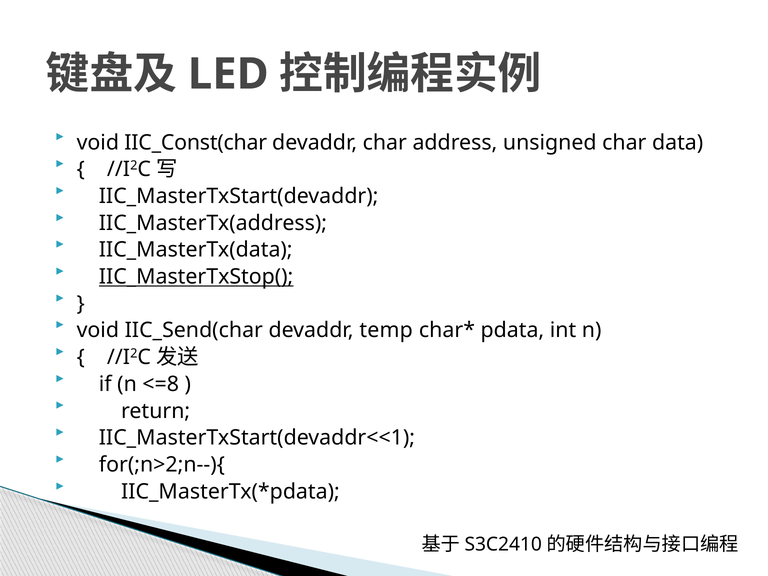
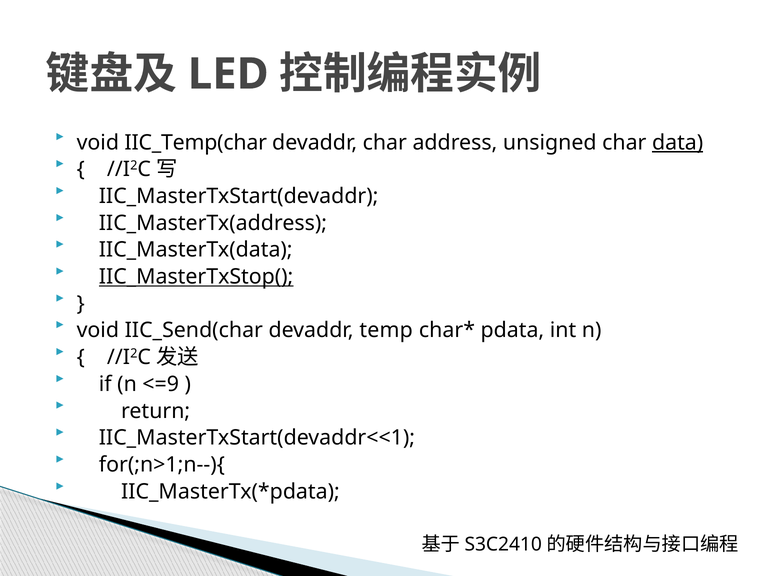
IIC_Const(char: IIC_Const(char -> IIC_Temp(char (196, 143)
data underline: none -> present (678, 143)
<=8: <=8 -> <=9 (161, 384)
for(;n>2;n--){: for(;n>2;n--){ -> for(;n>1;n--){ (162, 465)
